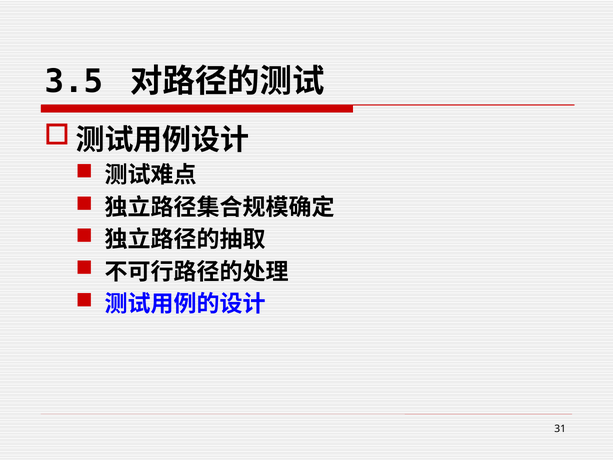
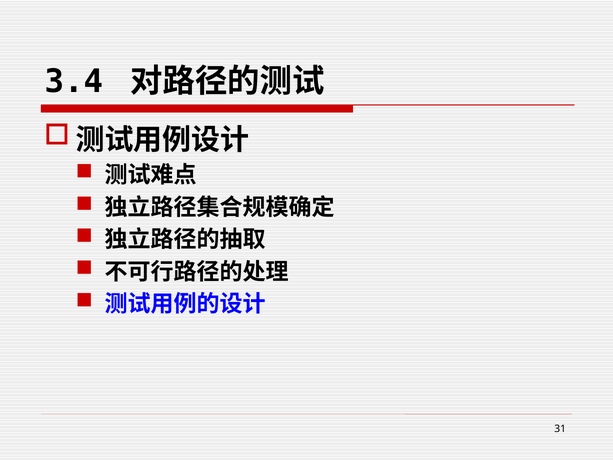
3.5: 3.5 -> 3.4 (74, 82)
